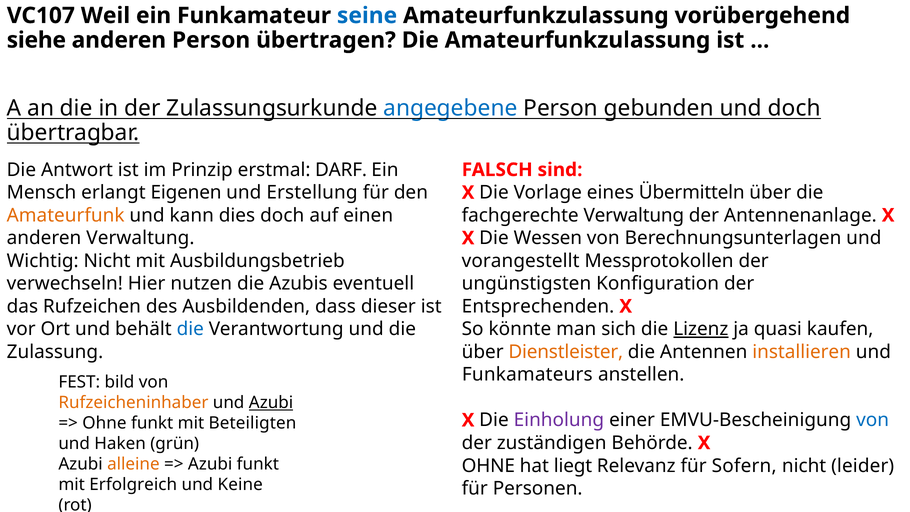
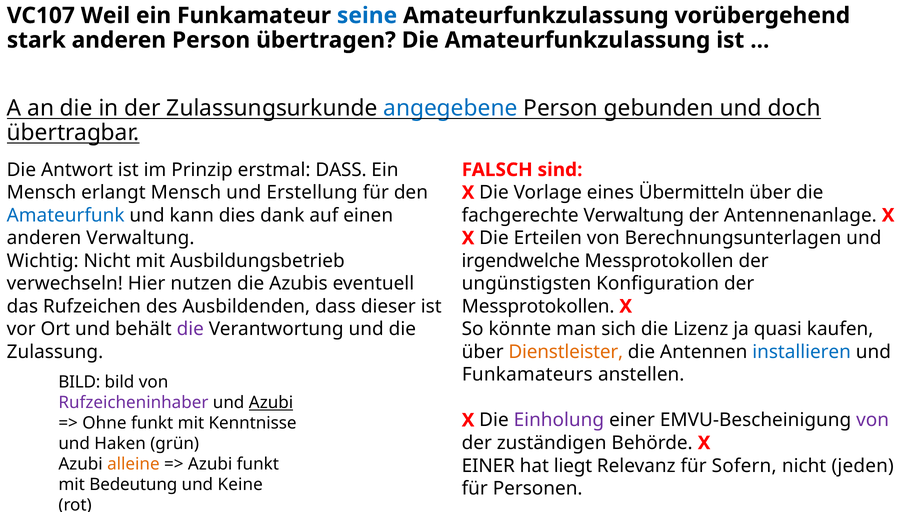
siehe: siehe -> stark (36, 40)
erstmal DARF: DARF -> DASS (341, 170)
erlangt Eigenen: Eigenen -> Mensch (186, 193)
Amateurfunk colour: orange -> blue (66, 215)
dies doch: doch -> dank (282, 215)
Wessen: Wessen -> Erteilen (548, 238)
vorangestellt: vorangestellt -> irgendwelche (521, 261)
Entsprechenden: Entsprechenden -> Messprotokollen (538, 306)
die colour: blue -> purple (190, 329)
Lizenz underline: present -> none (701, 329)
installieren colour: orange -> blue (802, 352)
FEST: FEST -> BILD (79, 382)
Rufzeicheninhaber colour: orange -> purple (133, 403)
von colour: blue -> purple (873, 420)
Beteiligten: Beteiligten -> Kenntnisse (253, 423)
OHNE: OHNE -> EINER (488, 466)
leider: leider -> jeden (863, 466)
Erfolgreich: Erfolgreich -> Bedeutung (133, 485)
